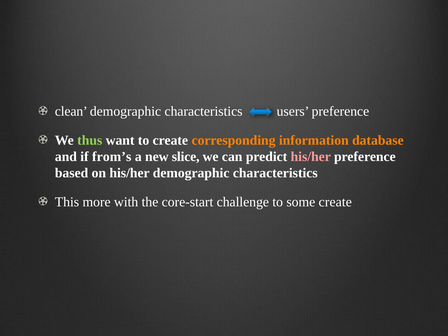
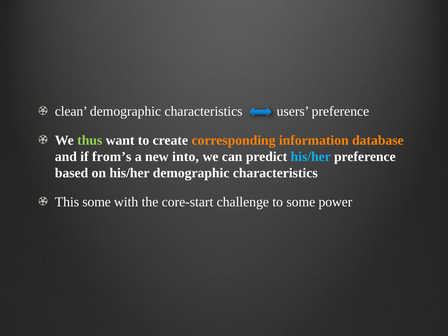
slice: slice -> into (186, 157)
his/her colour: pink -> light blue (311, 157)
This more: more -> some (97, 202)
some create: create -> power (335, 202)
